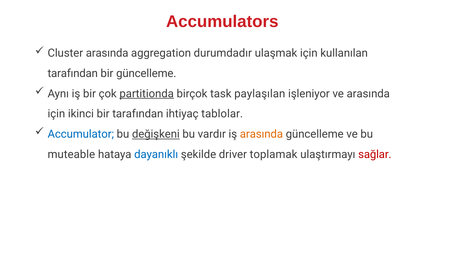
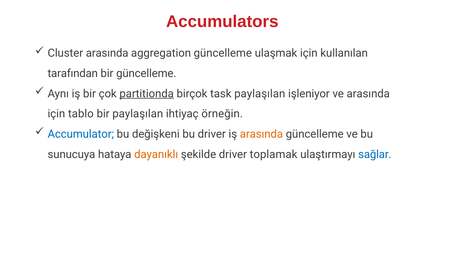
aggregation durumdadır: durumdadır -> güncelleme (223, 53)
ikinci: ikinci -> tablo (81, 114)
bir tarafından: tarafından -> paylaşılan (138, 114)
tablolar: tablolar -> örneğin (222, 114)
değişkeni underline: present -> none (156, 134)
bu vardır: vardır -> driver (212, 134)
muteable: muteable -> sunucuya (71, 154)
dayanıklı colour: blue -> orange (156, 154)
sağlar colour: red -> blue (375, 154)
